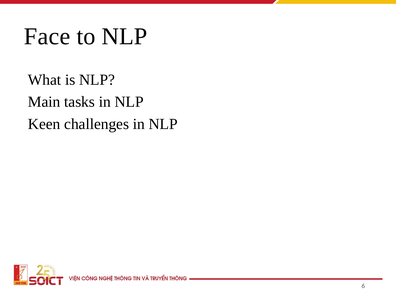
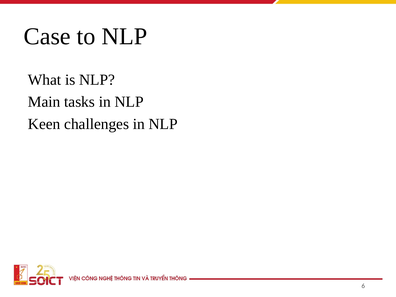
Face: Face -> Case (47, 36)
